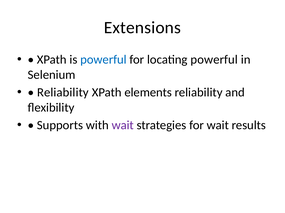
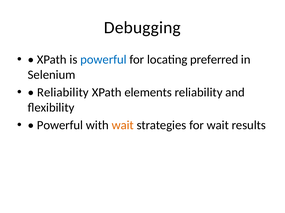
Extensions: Extensions -> Debugging (142, 28)
locating powerful: powerful -> preferred (214, 60)
Supports: Supports -> Powerful (60, 126)
wait colour: purple -> orange (123, 126)
